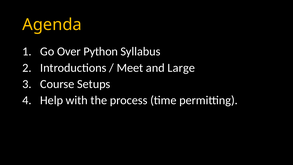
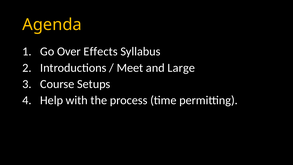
Python: Python -> Effects (101, 51)
